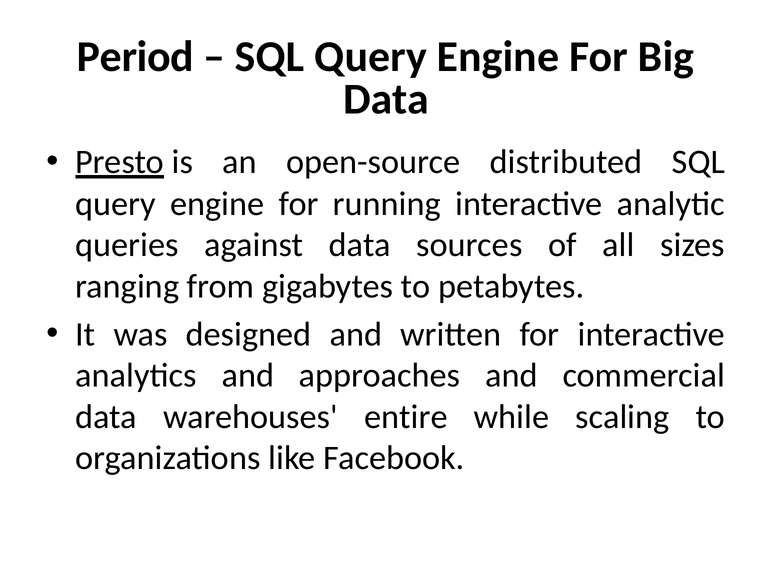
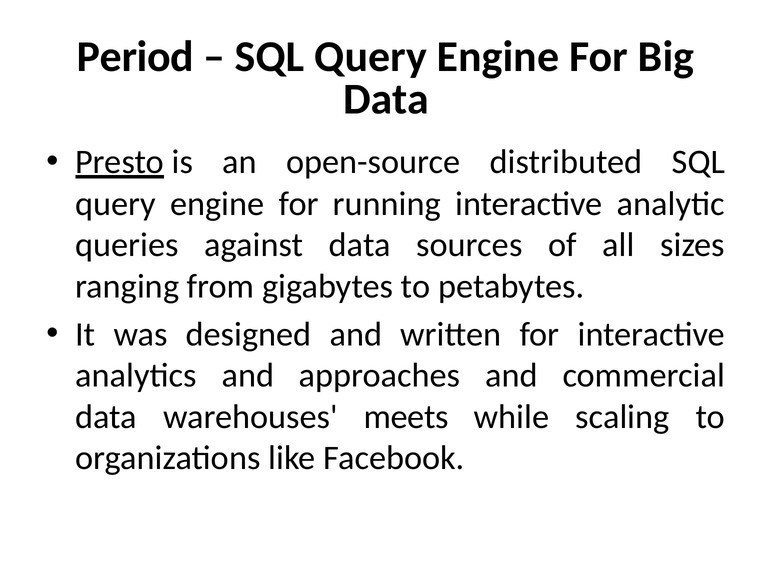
entire: entire -> meets (406, 417)
